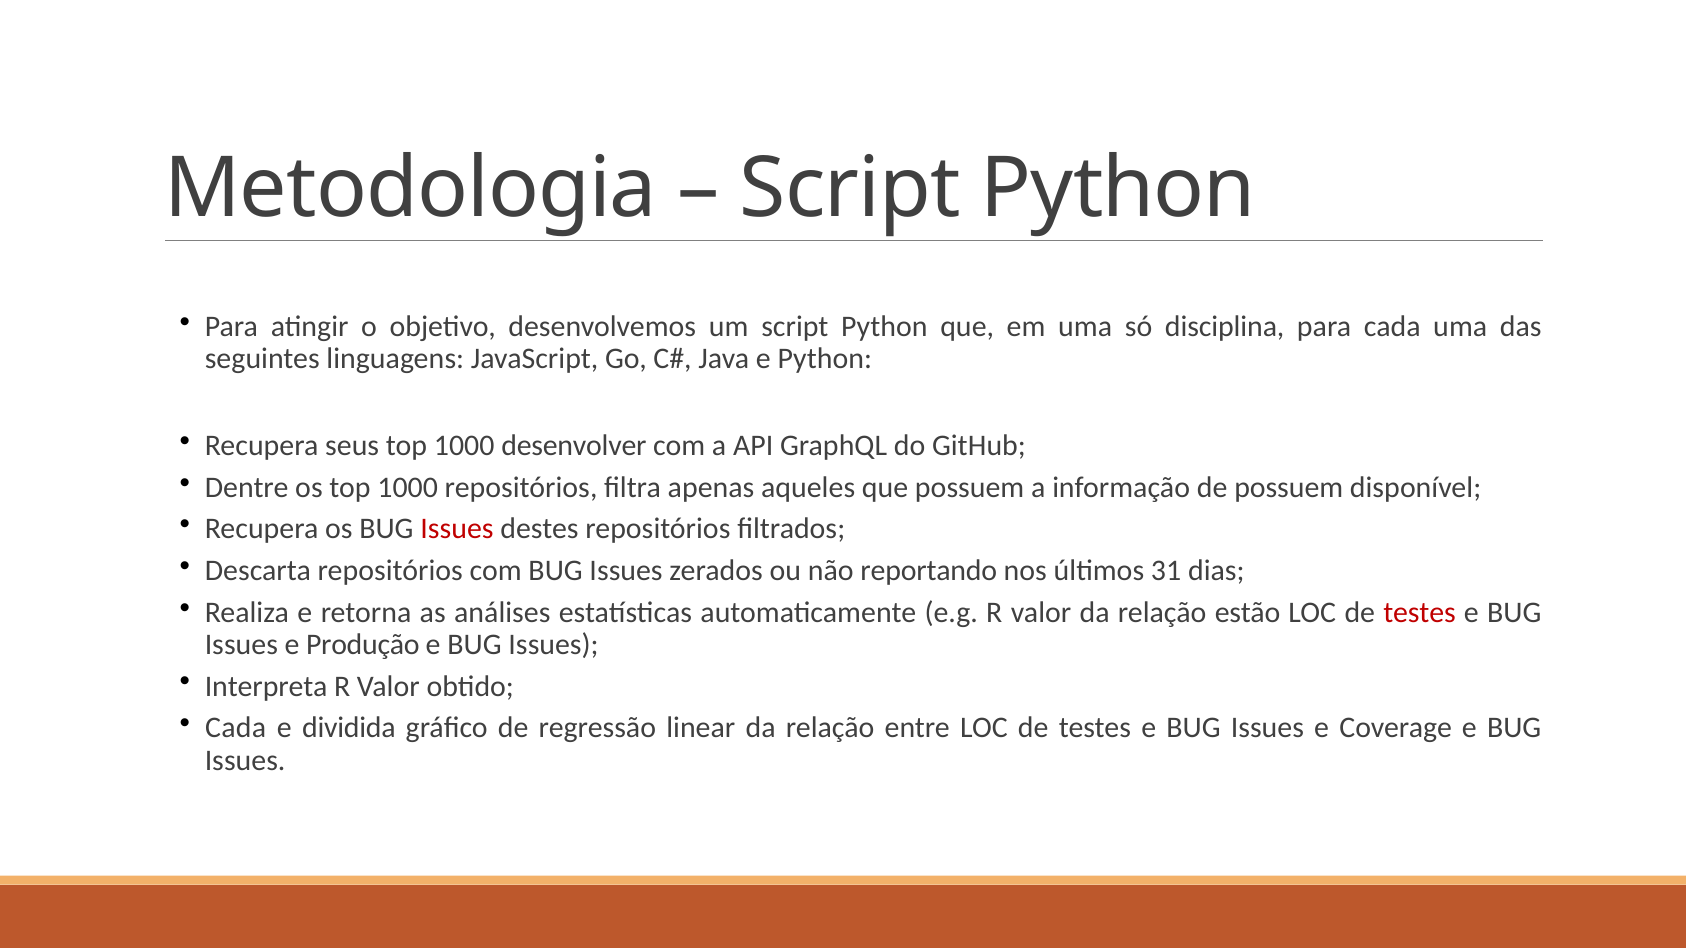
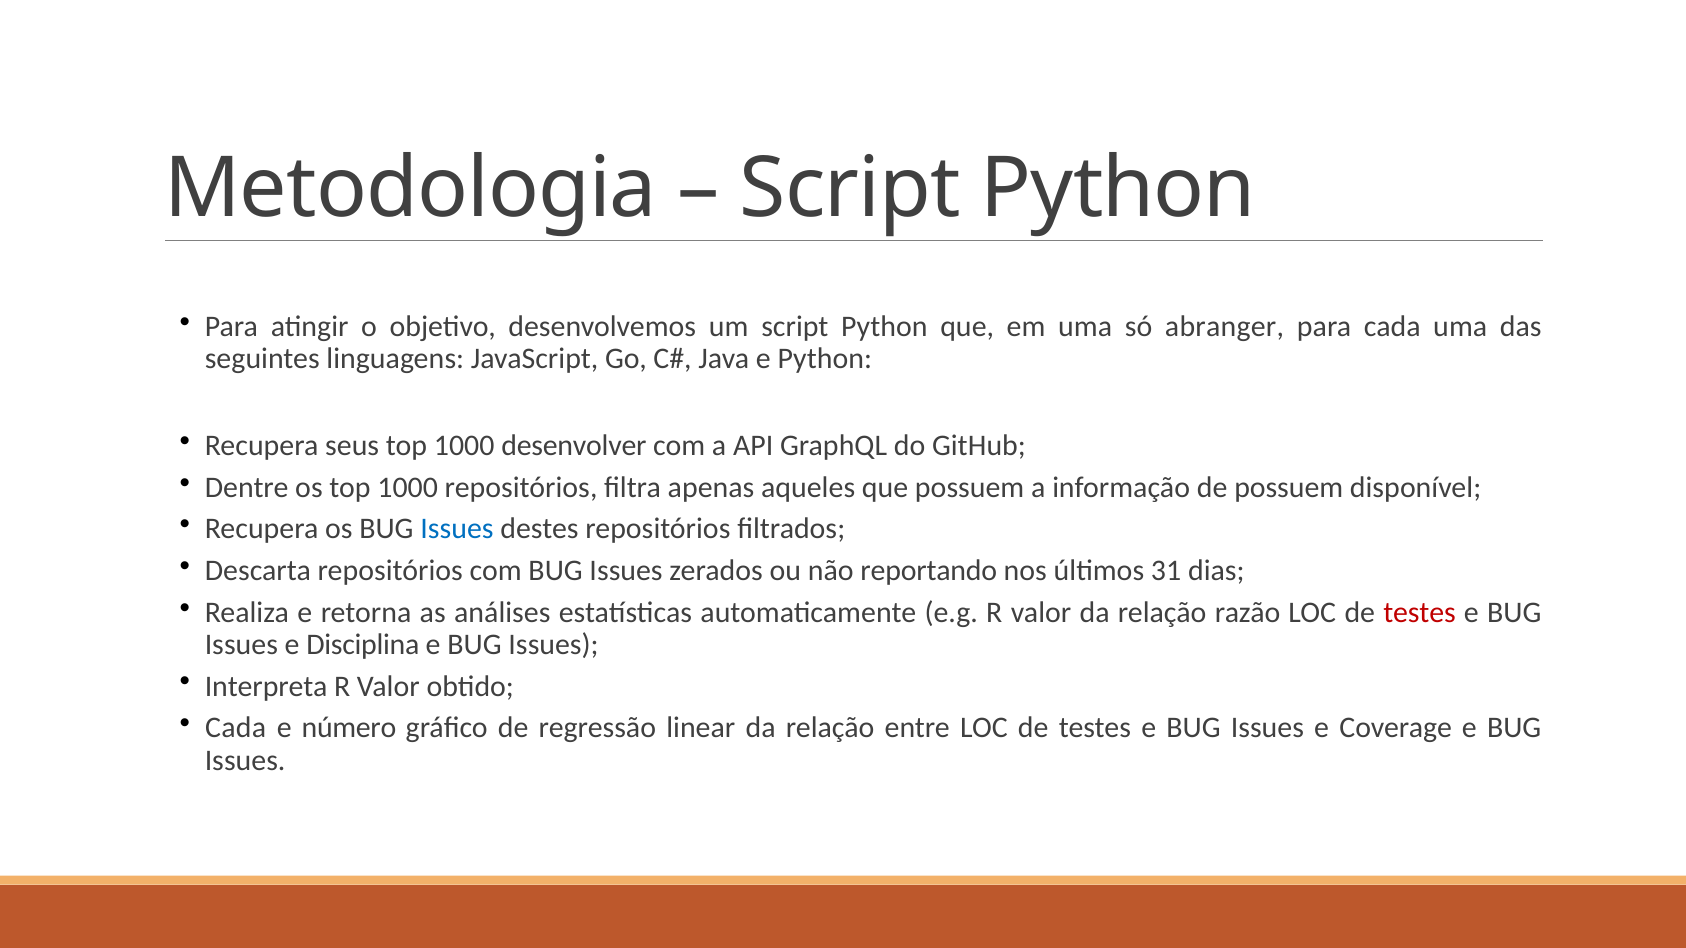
disciplina: disciplina -> abranger (1225, 327)
Issues colour: red -> blue (457, 529)
estão: estão -> razão (1248, 613)
Produção: Produção -> Disciplina (363, 645)
dividida: dividida -> número (349, 728)
